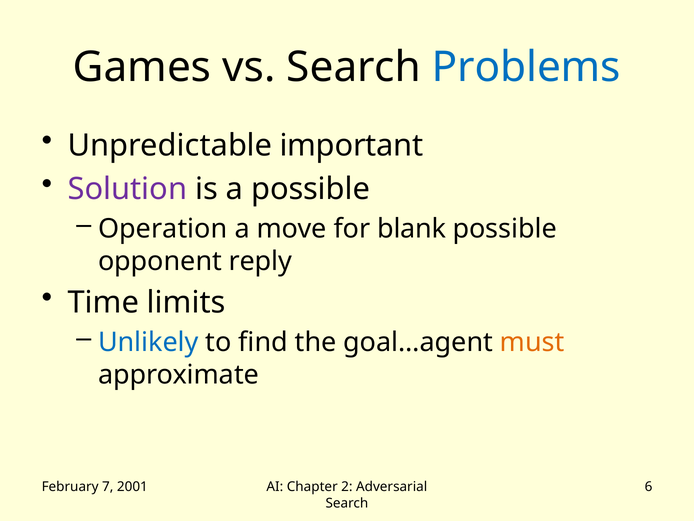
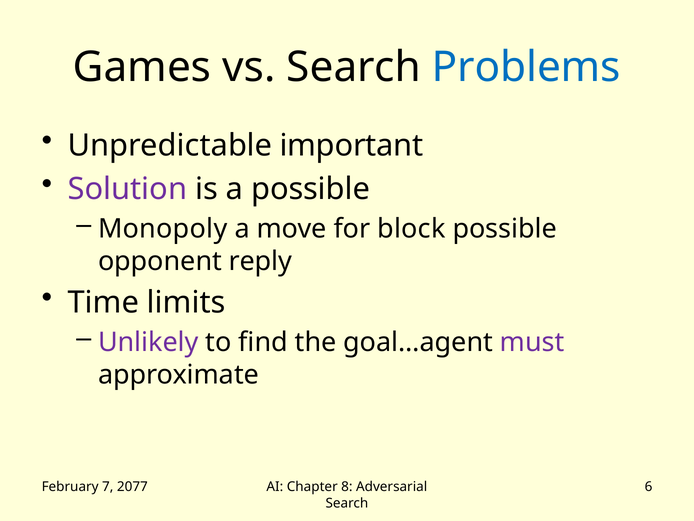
Operation: Operation -> Monopoly (163, 229)
blank: blank -> block (411, 229)
Unlikely colour: blue -> purple (148, 342)
must colour: orange -> purple (532, 342)
2001: 2001 -> 2077 (132, 487)
2: 2 -> 8 (347, 487)
